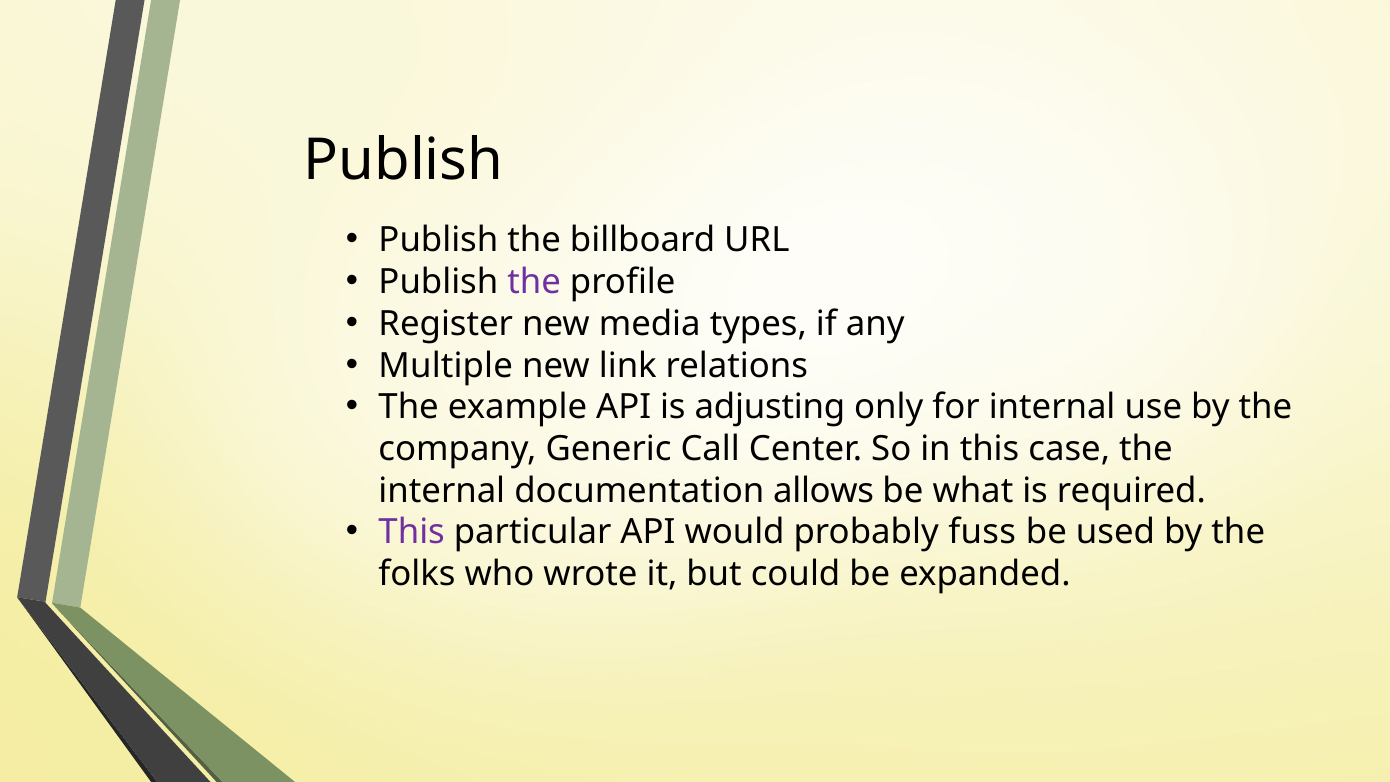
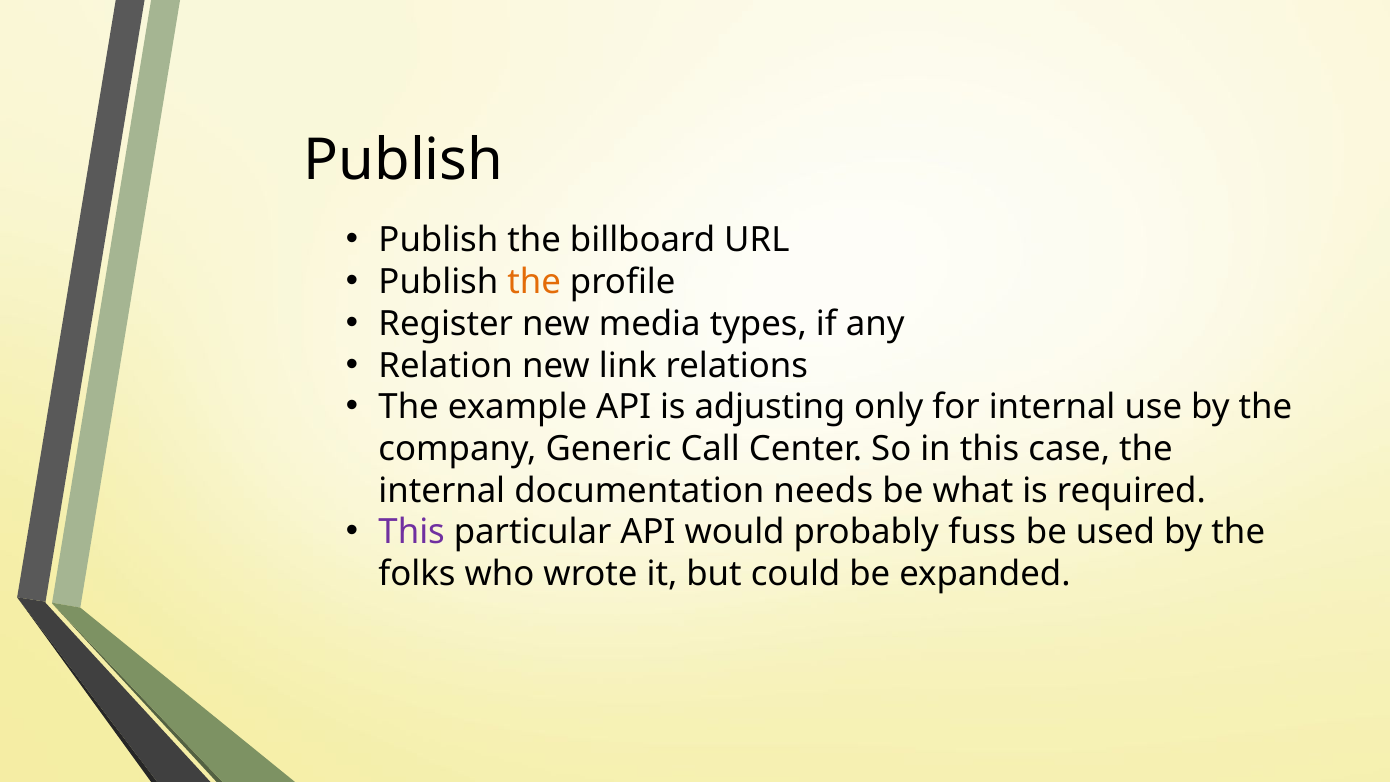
the colour: purple -> orange (534, 282)
Multiple: Multiple -> Relation (446, 365)
allows: allows -> needs (823, 491)
